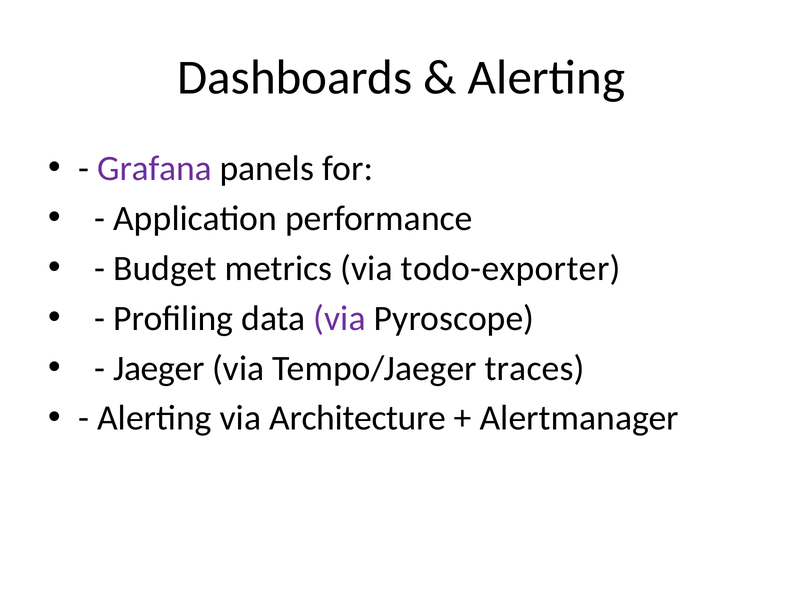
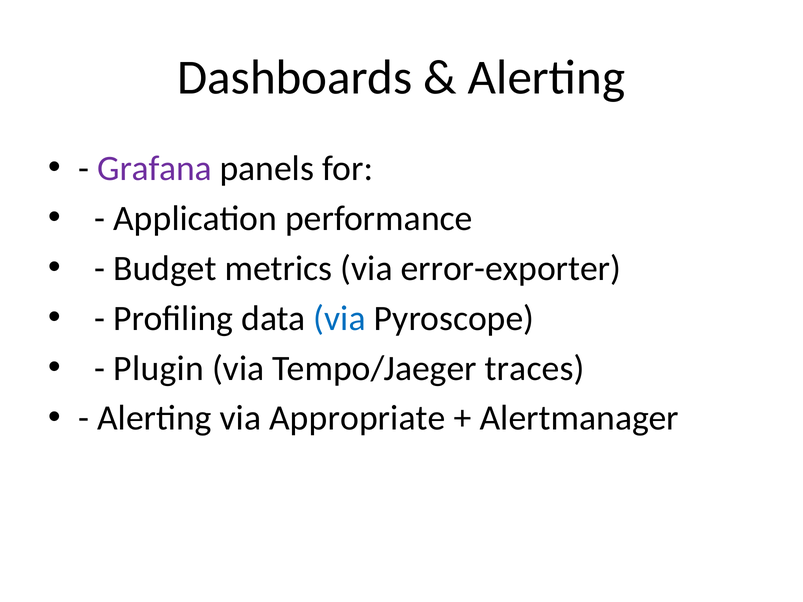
todo-exporter: todo-exporter -> error-exporter (511, 268)
via colour: purple -> blue (340, 318)
Jaeger: Jaeger -> Plugin (159, 368)
Architecture: Architecture -> Appropriate (357, 418)
